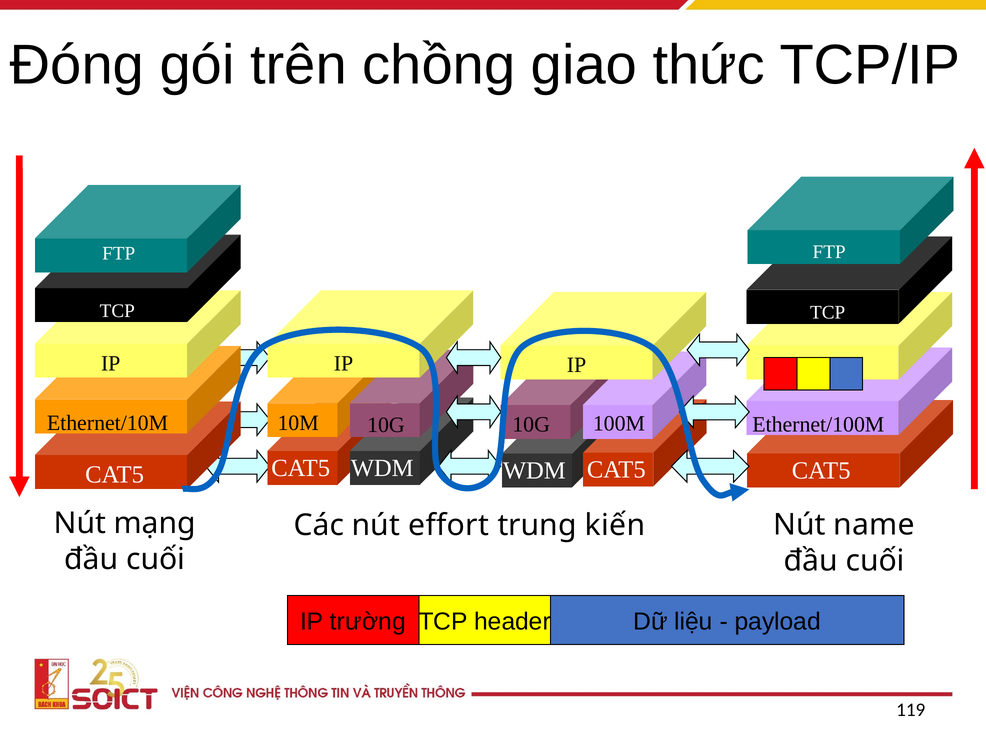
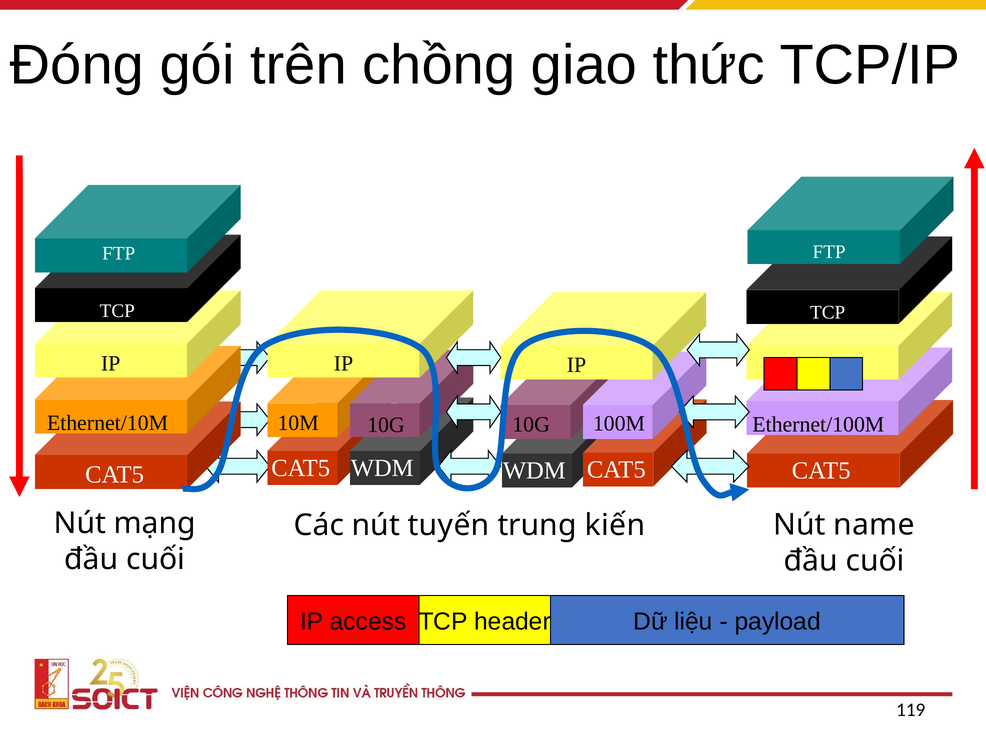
effort: effort -> tuyến (449, 526)
trường: trường -> access (368, 622)
